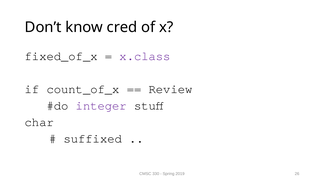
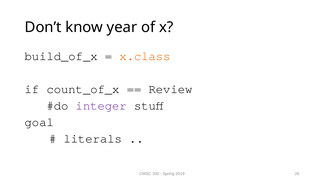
cred: cred -> year (122, 27)
fixed_of_x: fixed_of_x -> build_of_x (61, 56)
x.class colour: purple -> orange (145, 56)
char: char -> goal (39, 122)
suffixed: suffixed -> literals (93, 139)
